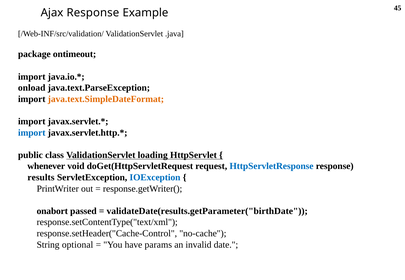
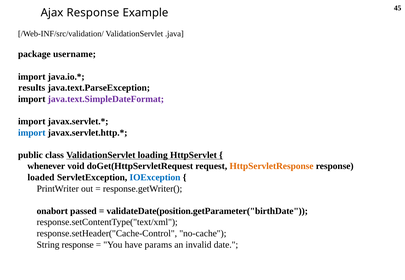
ontimeout: ontimeout -> username (74, 54)
onload: onload -> results (32, 88)
java.text.SimpleDateFormat colour: orange -> purple (106, 99)
HttpServletResponse colour: blue -> orange (272, 166)
results: results -> loaded (41, 178)
validateDate(results.getParameter("birthDate: validateDate(results.getParameter("birthDate -> validateDate(position.getParameter("birthDate (207, 211)
String optional: optional -> response (78, 245)
